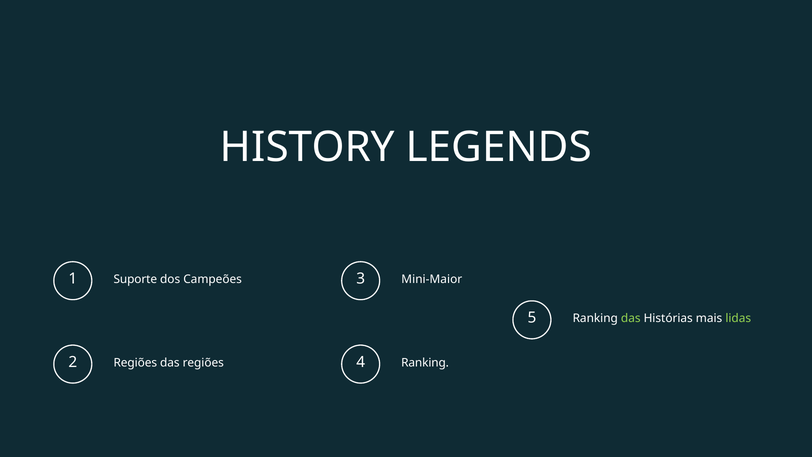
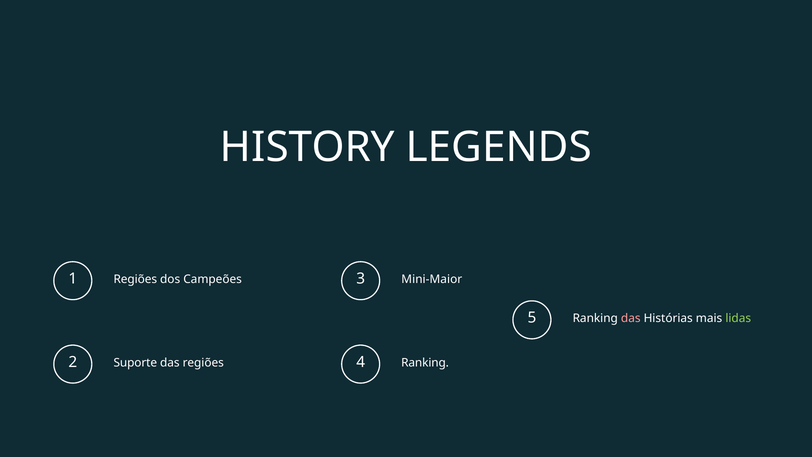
1 Suporte: Suporte -> Regiões (135, 279)
das colour: light green -> pink (631, 318)
2 Regiões: Regiões -> Suporte (135, 362)
